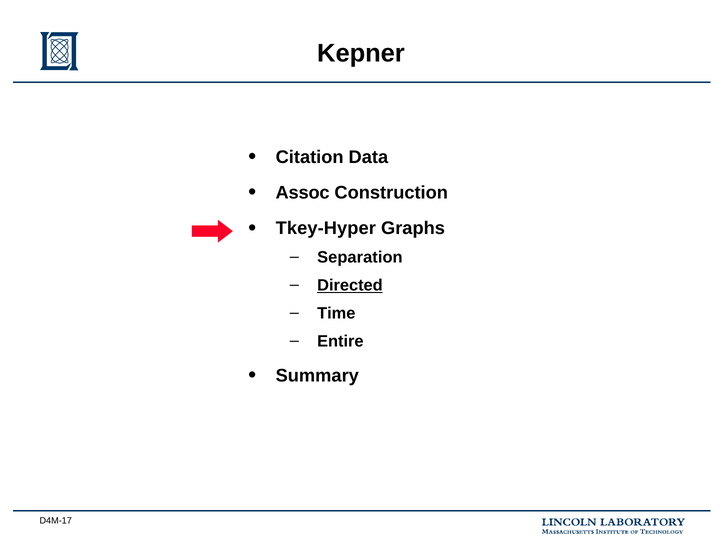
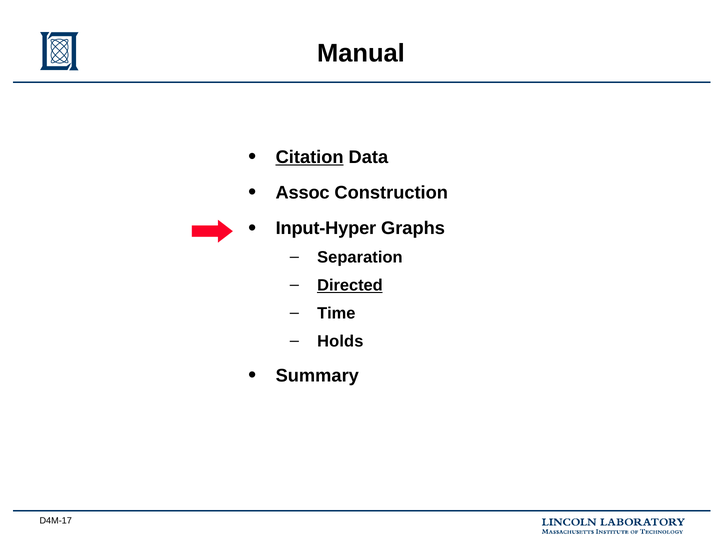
Kepner: Kepner -> Manual (361, 53)
Citation underline: none -> present (310, 157)
Tkey-Hyper: Tkey-Hyper -> Input-Hyper (326, 228)
Entire: Entire -> Holds (340, 341)
